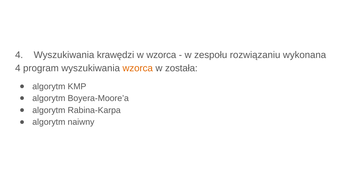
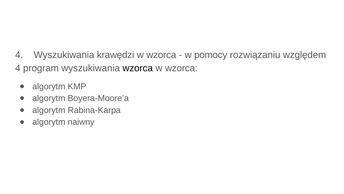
zespołu: zespołu -> pomocy (211, 55)
wykonana: wykonana -> względem (305, 55)
wzorca colour: orange -> black (138, 68)
została: została -> wzorca (181, 68)
